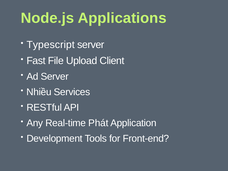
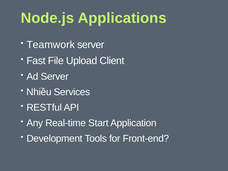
Typescript: Typescript -> Teamwork (51, 45)
Phát: Phát -> Start (98, 123)
